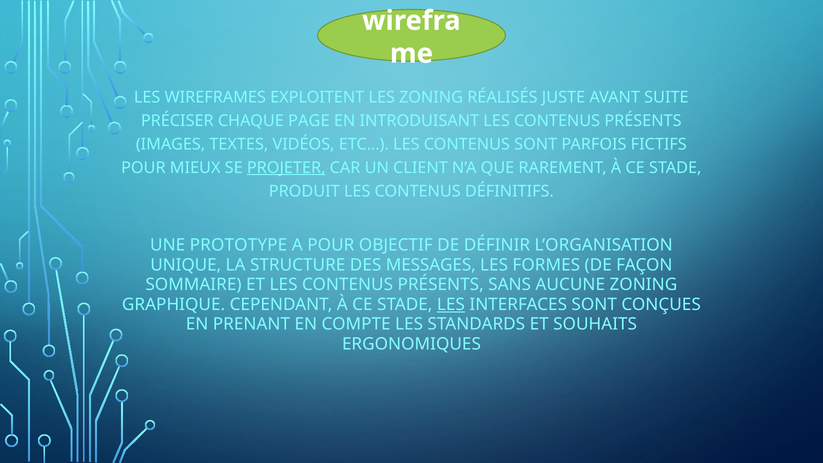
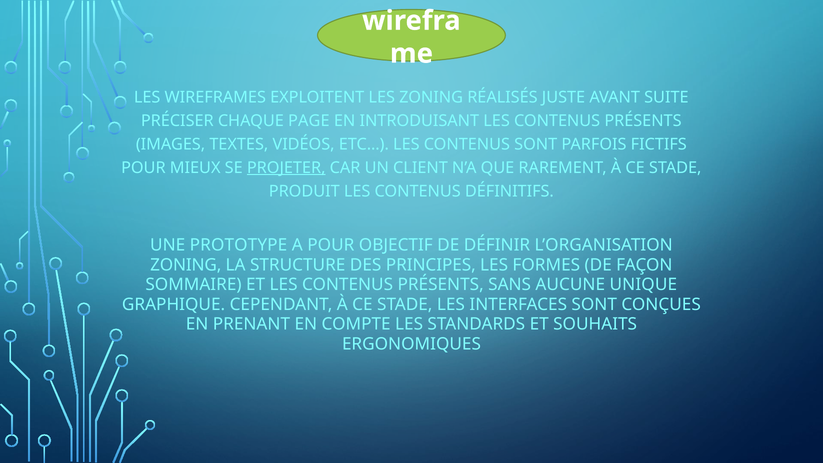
UNIQUE: UNIQUE -> ZONING (186, 265)
MESSAGES: MESSAGES -> PRINCIPES (431, 265)
AUCUNE ZONING: ZONING -> UNIQUE (643, 285)
LES underline: present -> none (451, 304)
